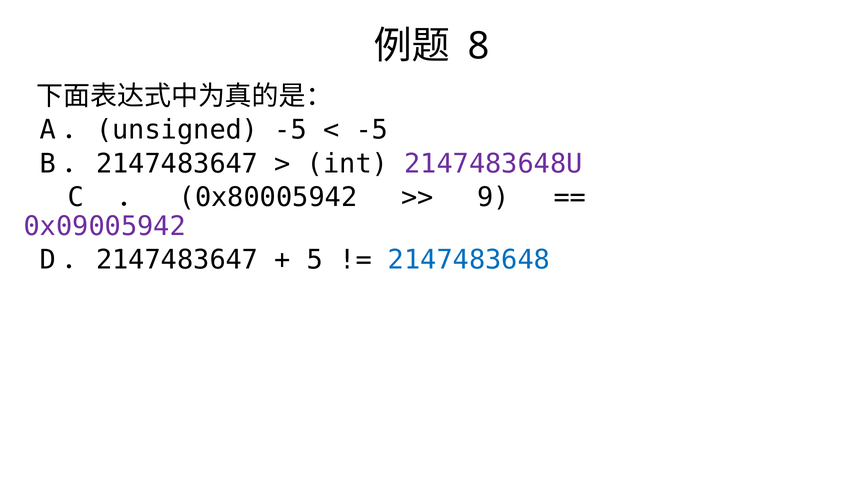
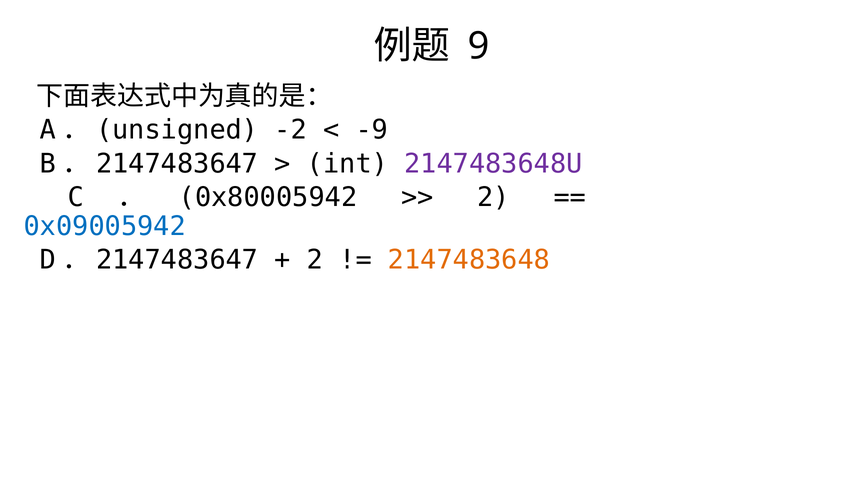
8: 8 -> 9 (479, 46)
A．(unsigned -5: -5 -> -2 (291, 130)
-5: -5 -> -9 (372, 130)
9: 9 -> 2 (493, 197)
0x09005942 colour: purple -> blue (105, 227)
5: 5 -> 2 (315, 260)
2147483648 colour: blue -> orange (469, 260)
